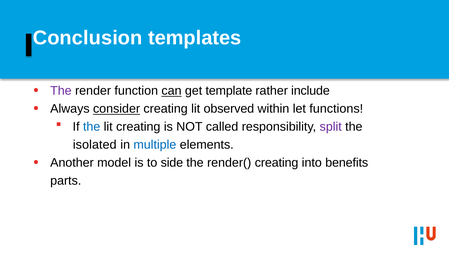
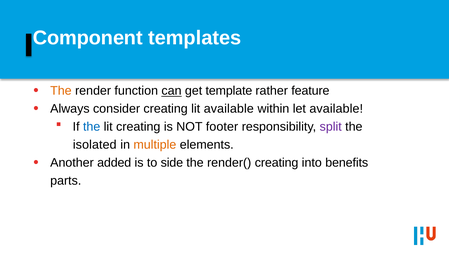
Conclusion: Conclusion -> Component (88, 38)
The colour: purple -> orange (61, 91)
include: include -> feature (310, 91)
consider underline: present -> none (117, 109)
lit observed: observed -> available (229, 109)
let functions: functions -> available (336, 109)
called: called -> footer (222, 127)
multiple colour: blue -> orange (155, 145)
model: model -> added (114, 162)
